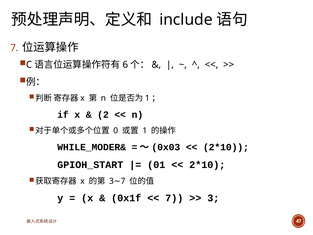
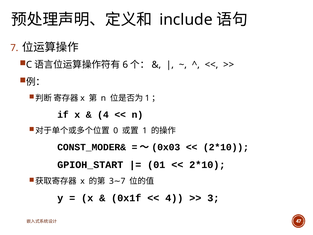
2: 2 -> 4 (103, 114)
WHILE_MODER&: WHILE_MODER& -> CONST_MODER& (92, 147)
7: 7 -> 4 (174, 198)
